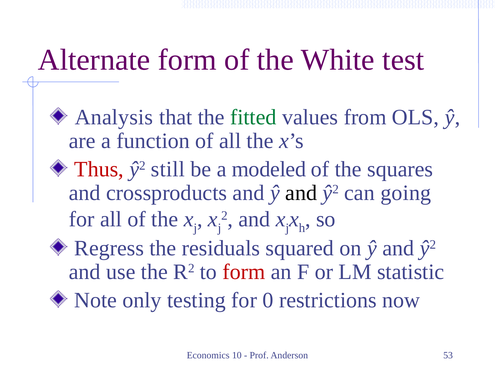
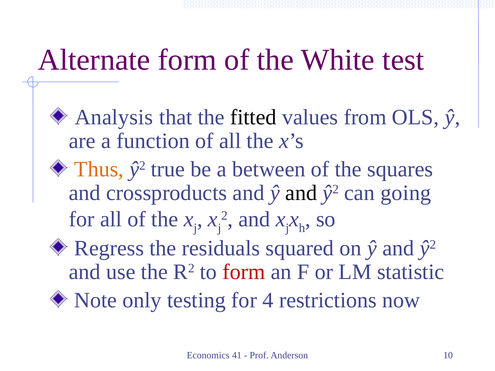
fitted colour: green -> black (253, 117)
Thus colour: red -> orange (99, 169)
still: still -> true (168, 169)
modeled: modeled -> between (269, 169)
0: 0 -> 4 (268, 300)
10: 10 -> 41 (237, 355)
53: 53 -> 10 (448, 355)
